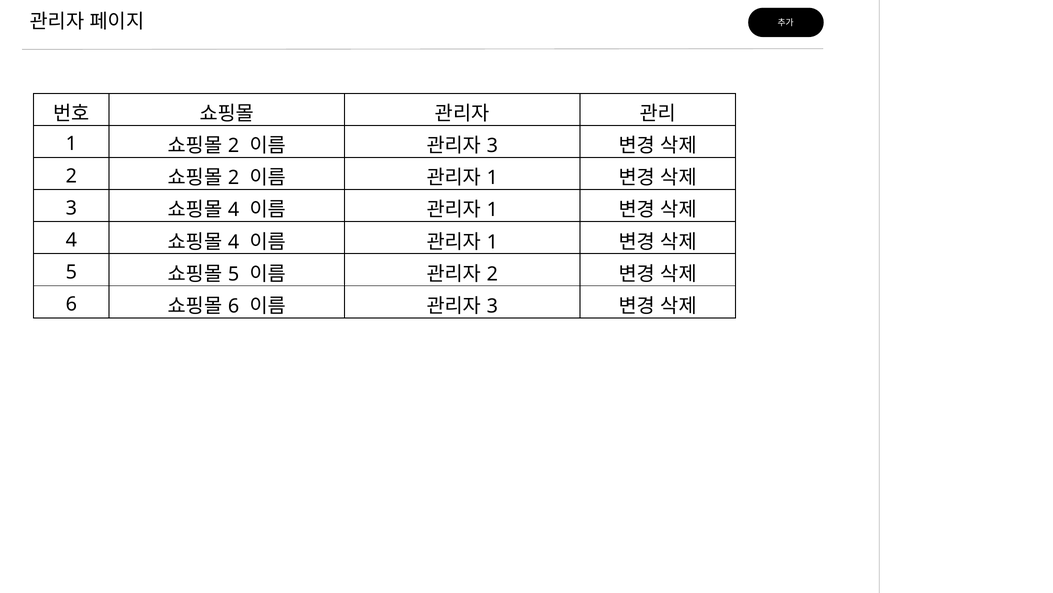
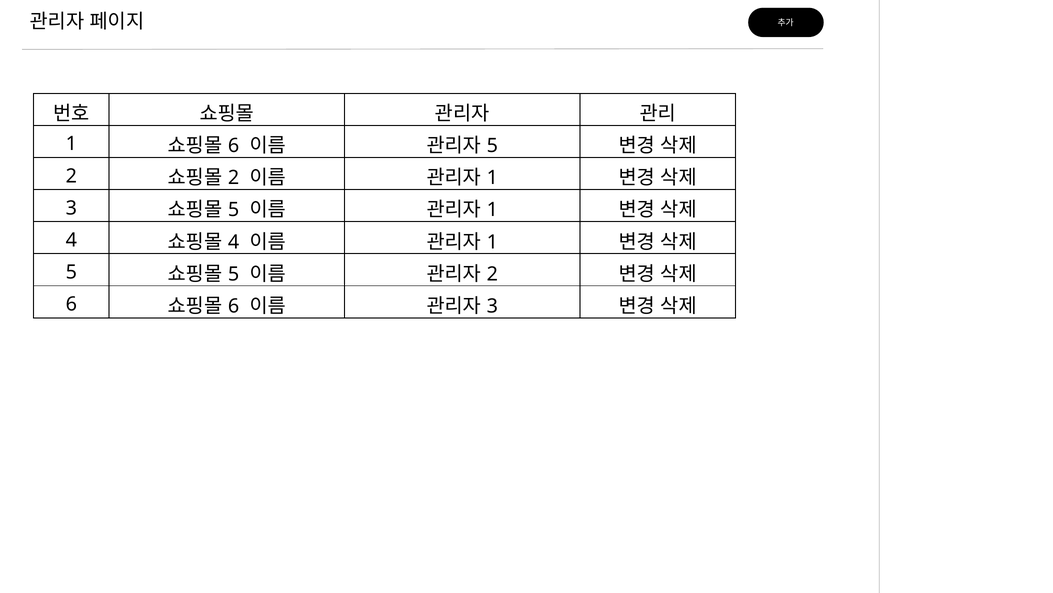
2: 2 -> 6 (234, 146)
3: 3 -> 5 (492, 146)
4: 4 -> 5 (234, 210)
